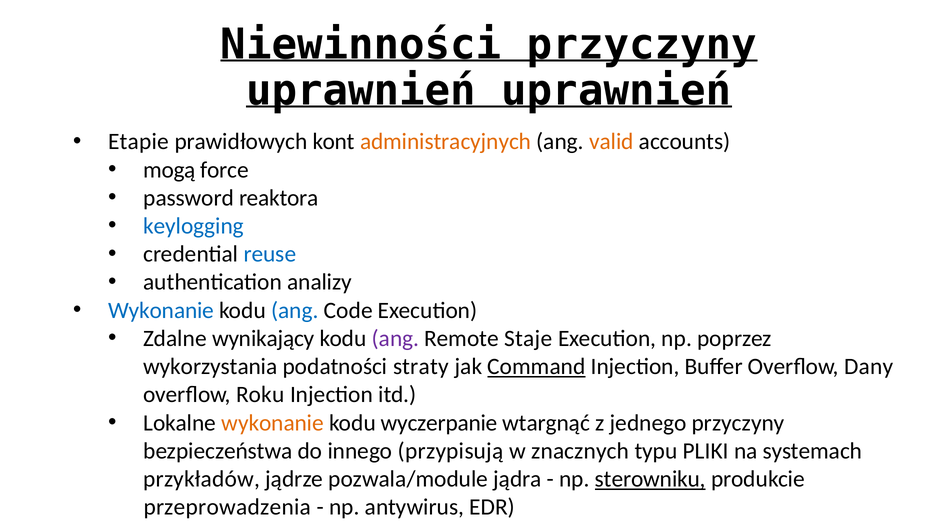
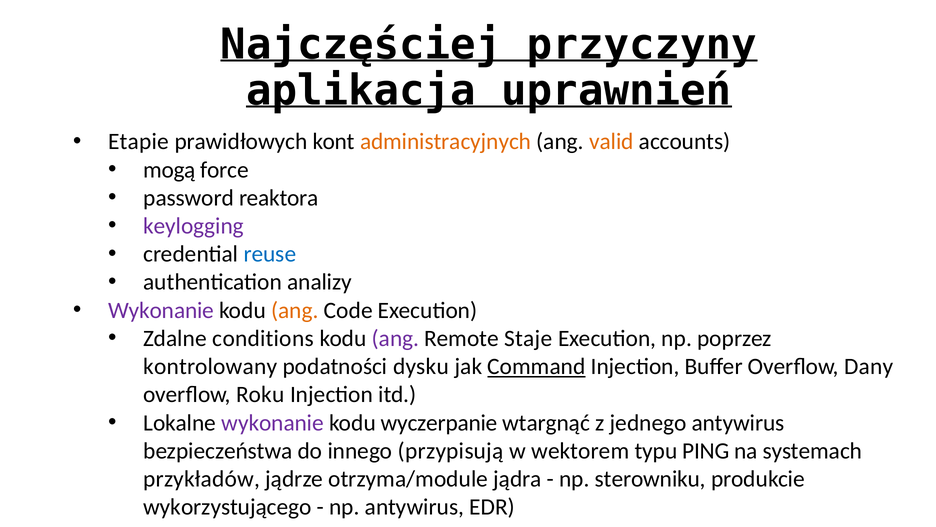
Niewinności: Niewinności -> Najczęściej (361, 45)
uprawnień: uprawnień -> aplikacja (361, 91)
keylogging colour: blue -> purple (194, 226)
Wykonanie colour: blue -> purple (161, 310)
ang colour: blue -> orange (295, 310)
wynikający: wynikający -> conditions (263, 338)
wykorzystania: wykorzystania -> kontrolowany (210, 366)
straty: straty -> dysku (421, 366)
wykonanie colour: orange -> purple (273, 422)
jednego przyczyny: przyczyny -> antywirus (738, 422)
znacznych: znacznych -> wektorem (580, 450)
PLIKI: PLIKI -> PING (706, 450)
pozwala/module: pozwala/module -> otrzyma/module (408, 479)
sterowniku underline: present -> none (650, 479)
przeprowadzenia: przeprowadzenia -> wykorzystującego (227, 507)
